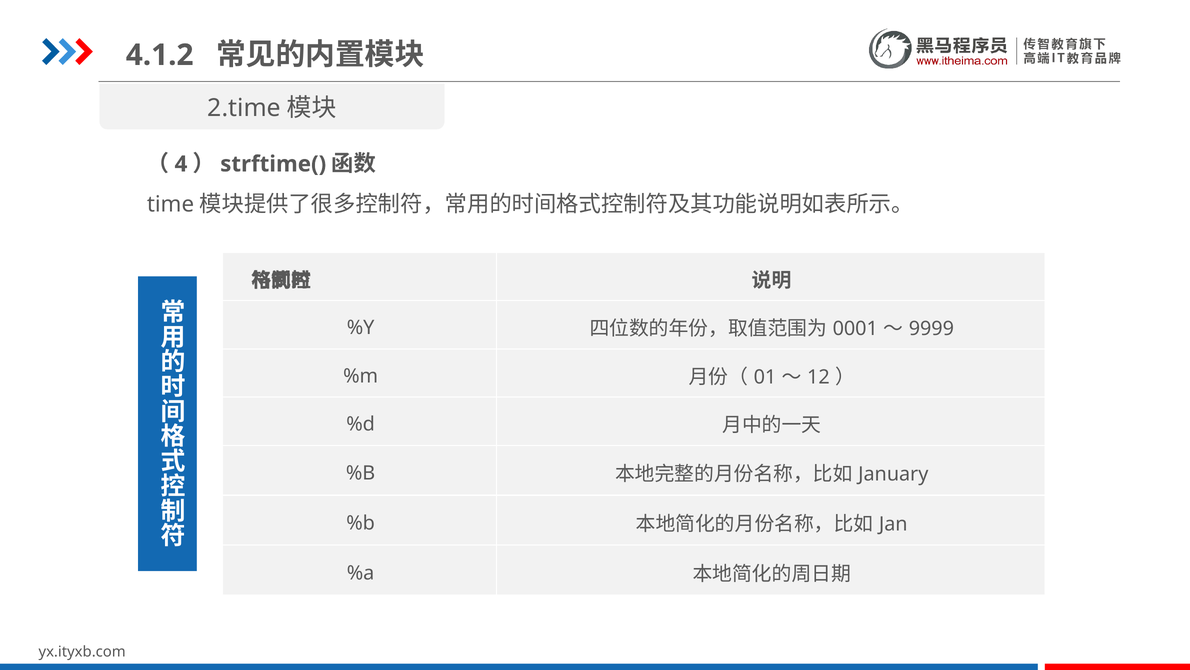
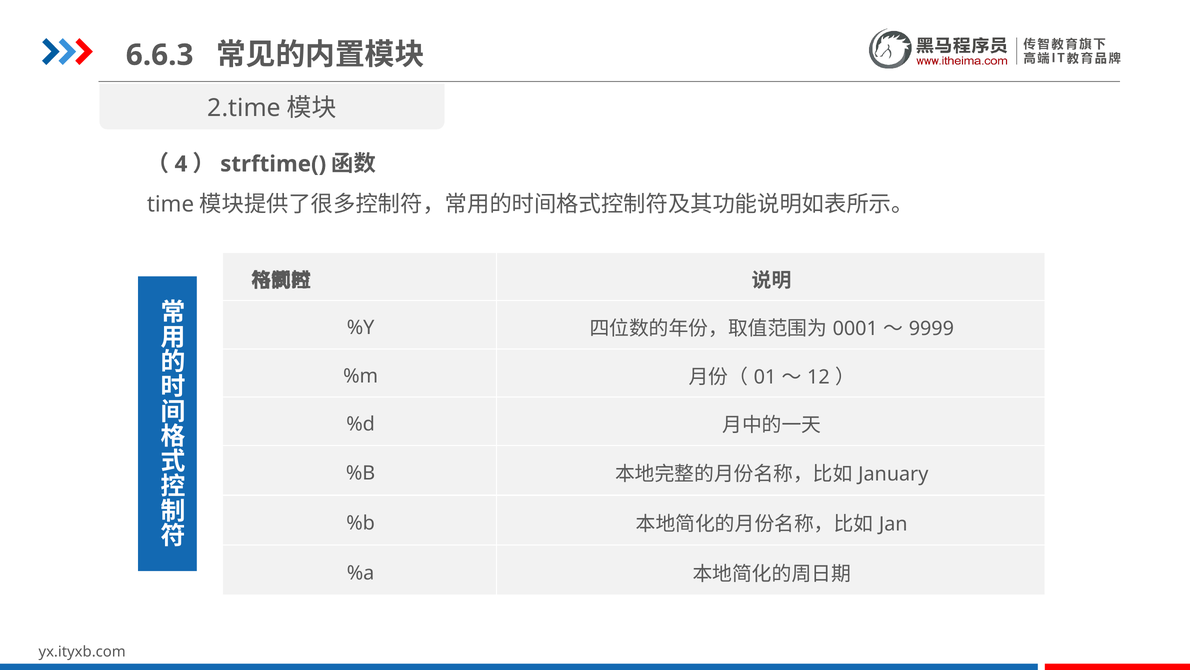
4.1.2: 4.1.2 -> 6.6.3 (160, 55)
